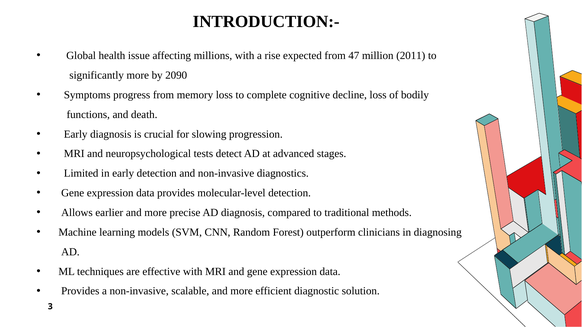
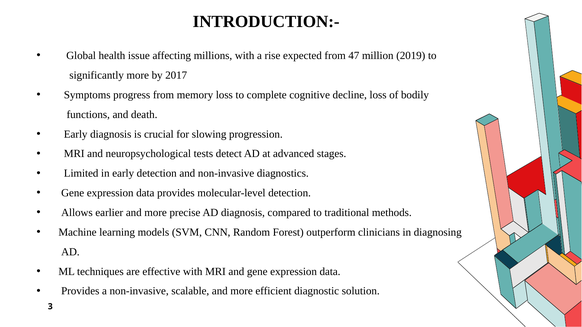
2011: 2011 -> 2019 (411, 56)
2090: 2090 -> 2017 (176, 75)
